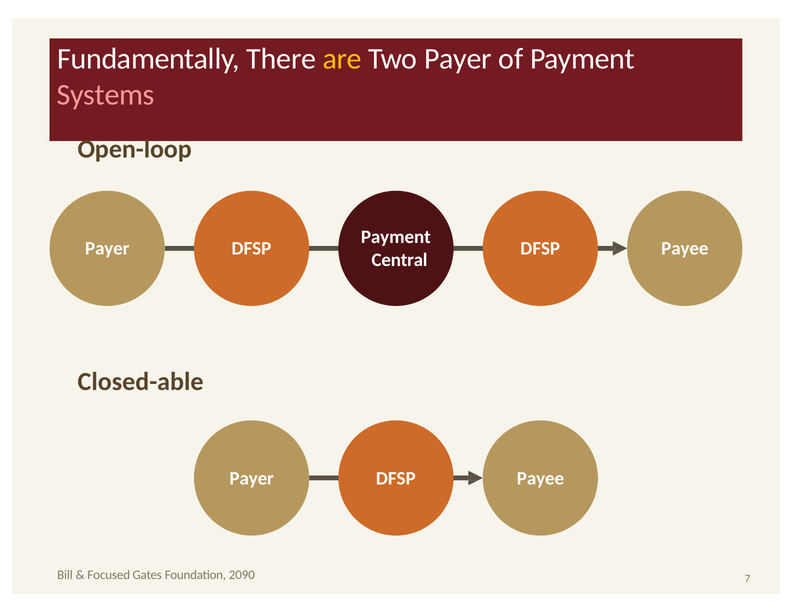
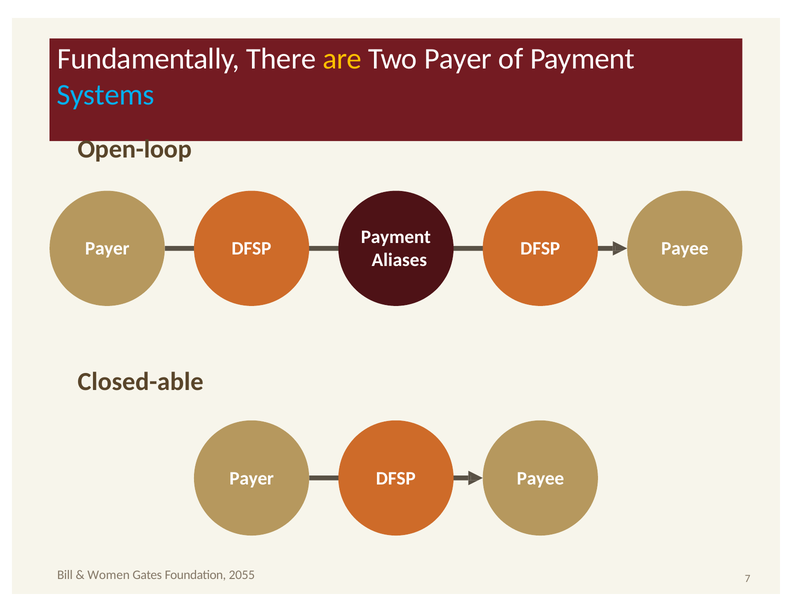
Systems colour: pink -> light blue (106, 95)
Central: Central -> Aliases (399, 260)
Focused: Focused -> Women (109, 575)
2090: 2090 -> 2055 (242, 575)
